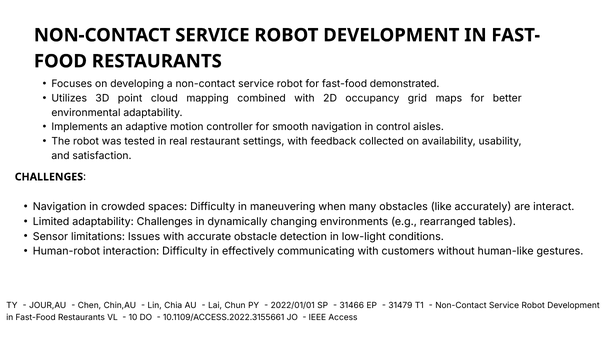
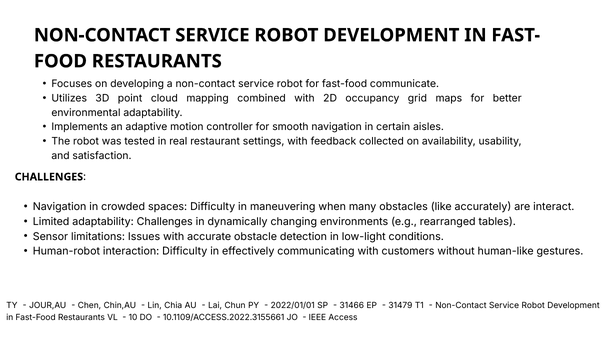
demonstrated: demonstrated -> communicate (405, 84)
control: control -> certain (393, 127)
